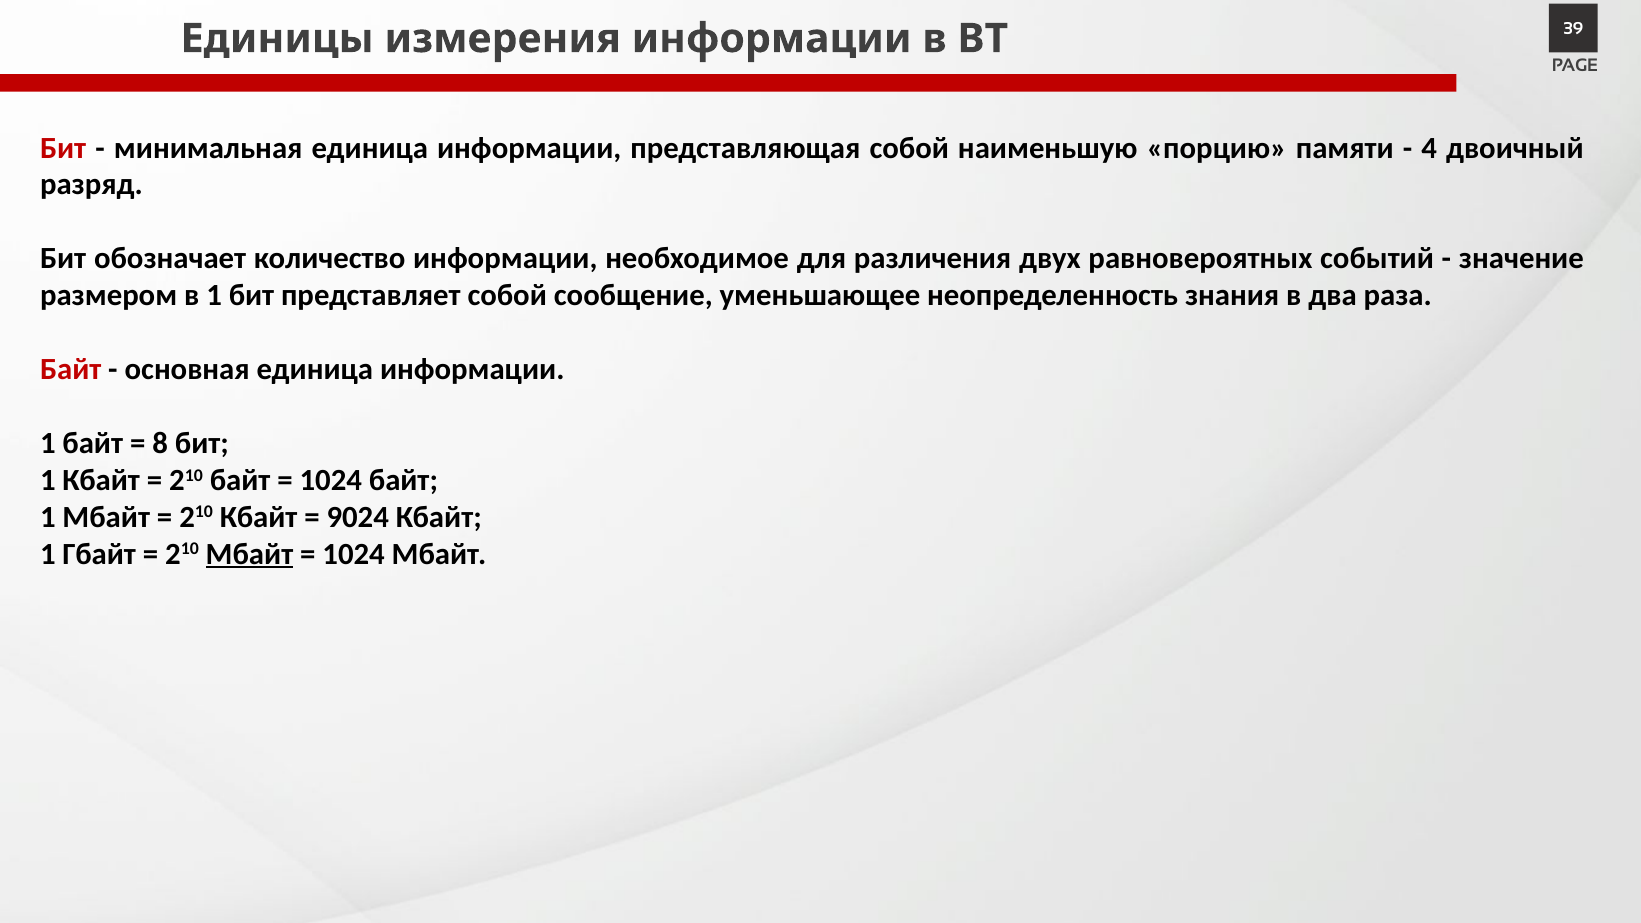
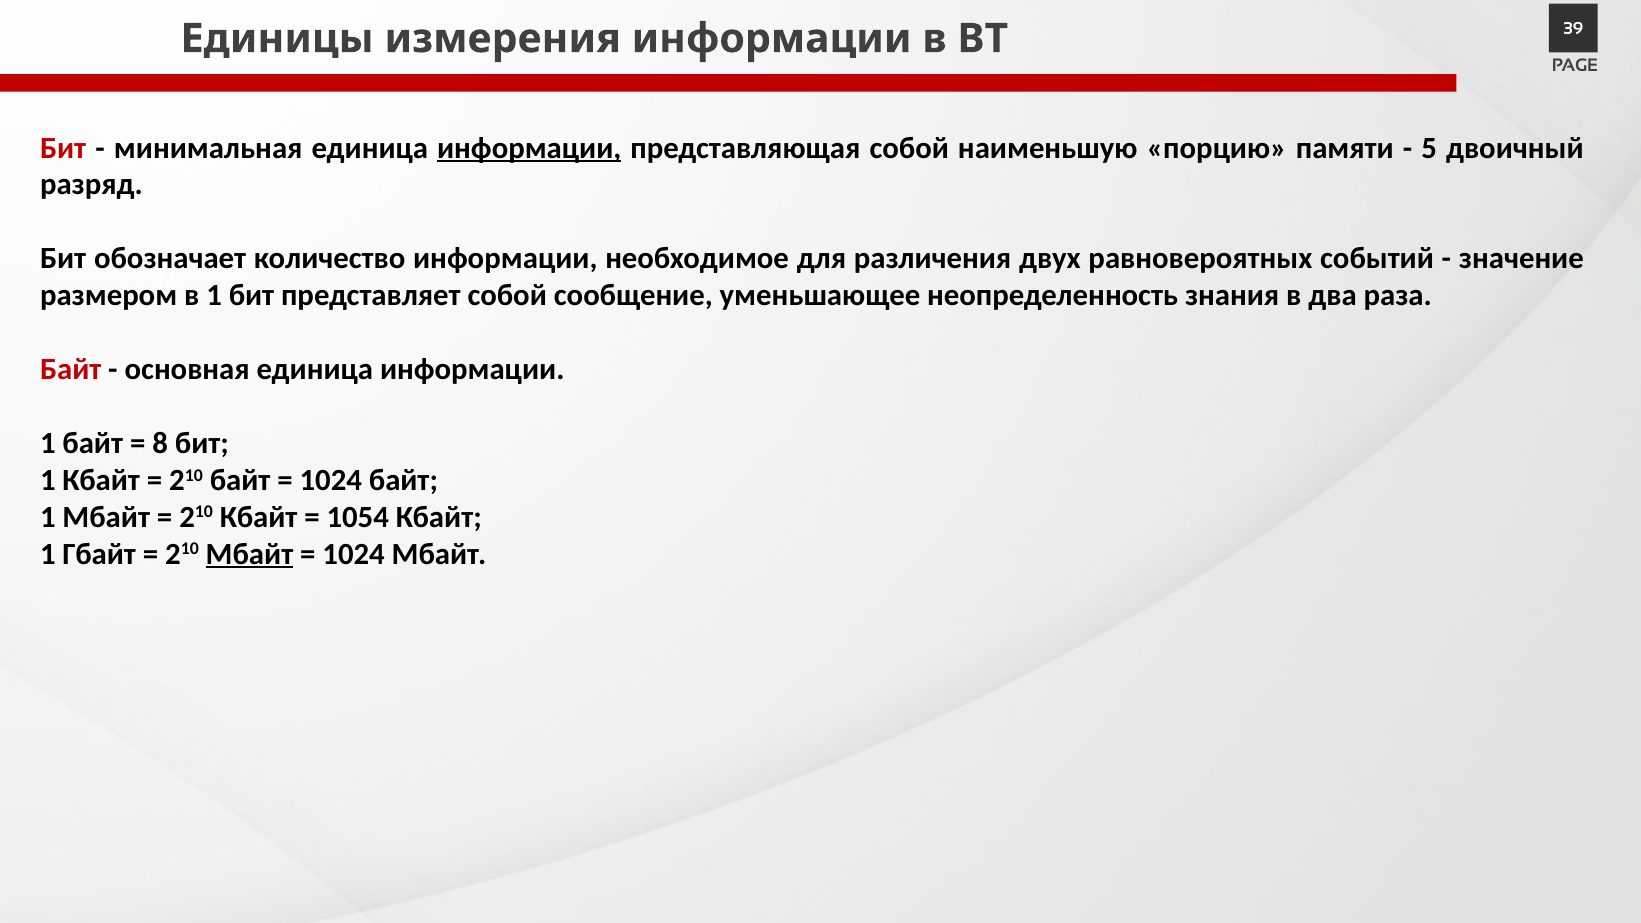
информации underline: none -> present (529, 148)
4: 4 -> 5 (1429, 148)
9024: 9024 -> 1054 (358, 517)
